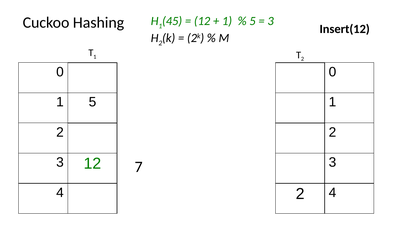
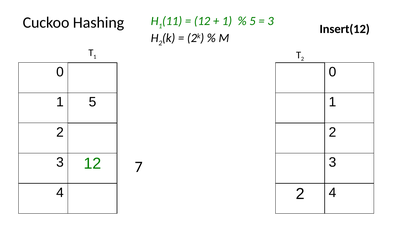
45: 45 -> 11 (172, 21)
